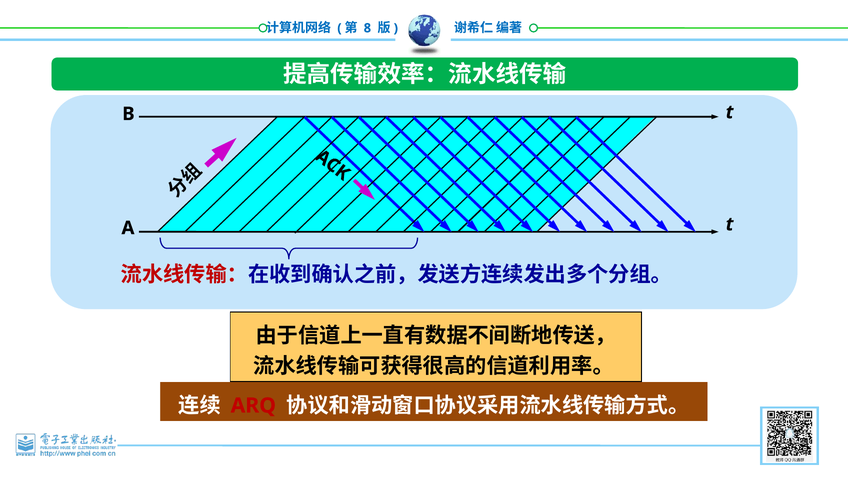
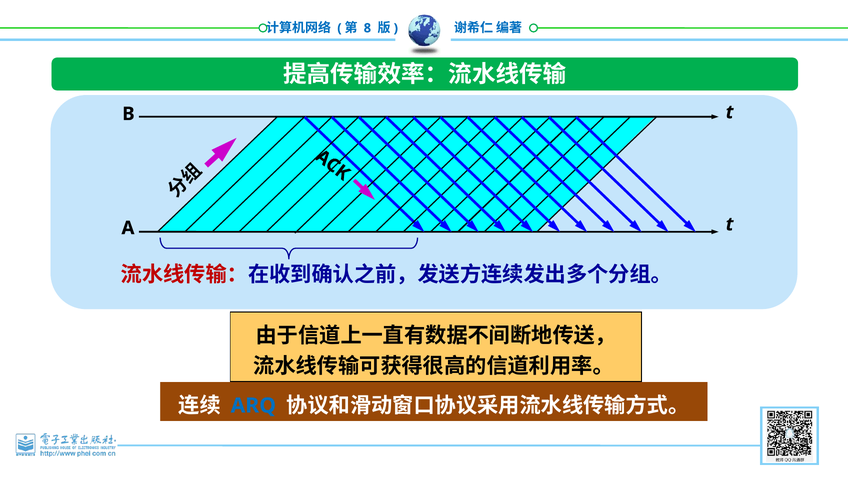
ARQ colour: red -> blue (253, 406)
